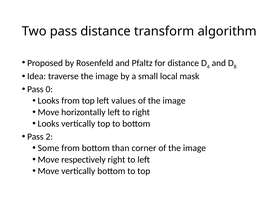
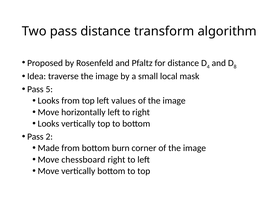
0: 0 -> 5 (49, 89)
Some: Some -> Made (49, 148)
than: than -> burn (121, 148)
respectively: respectively -> chessboard (83, 160)
